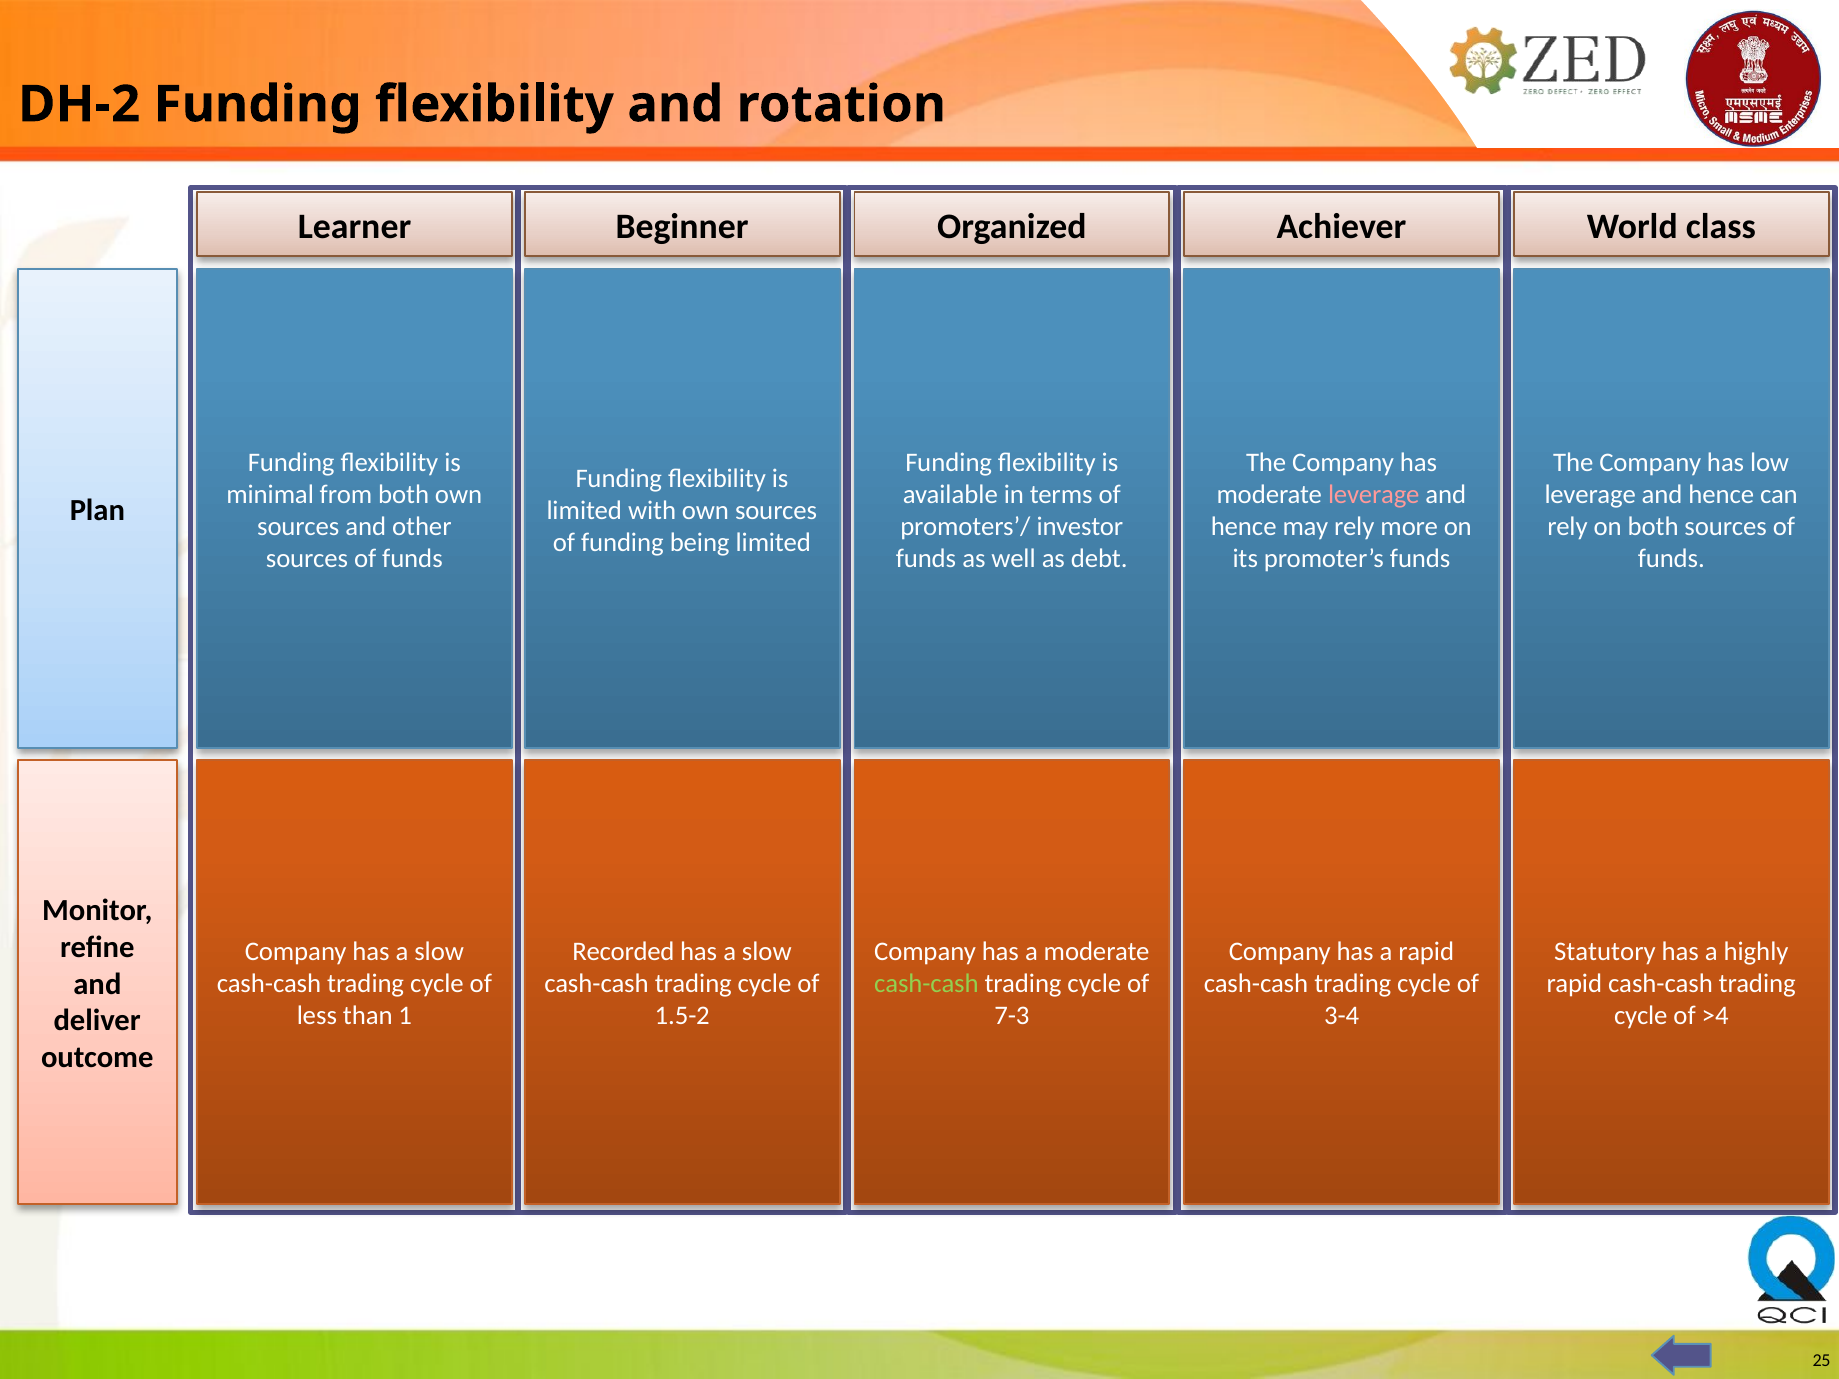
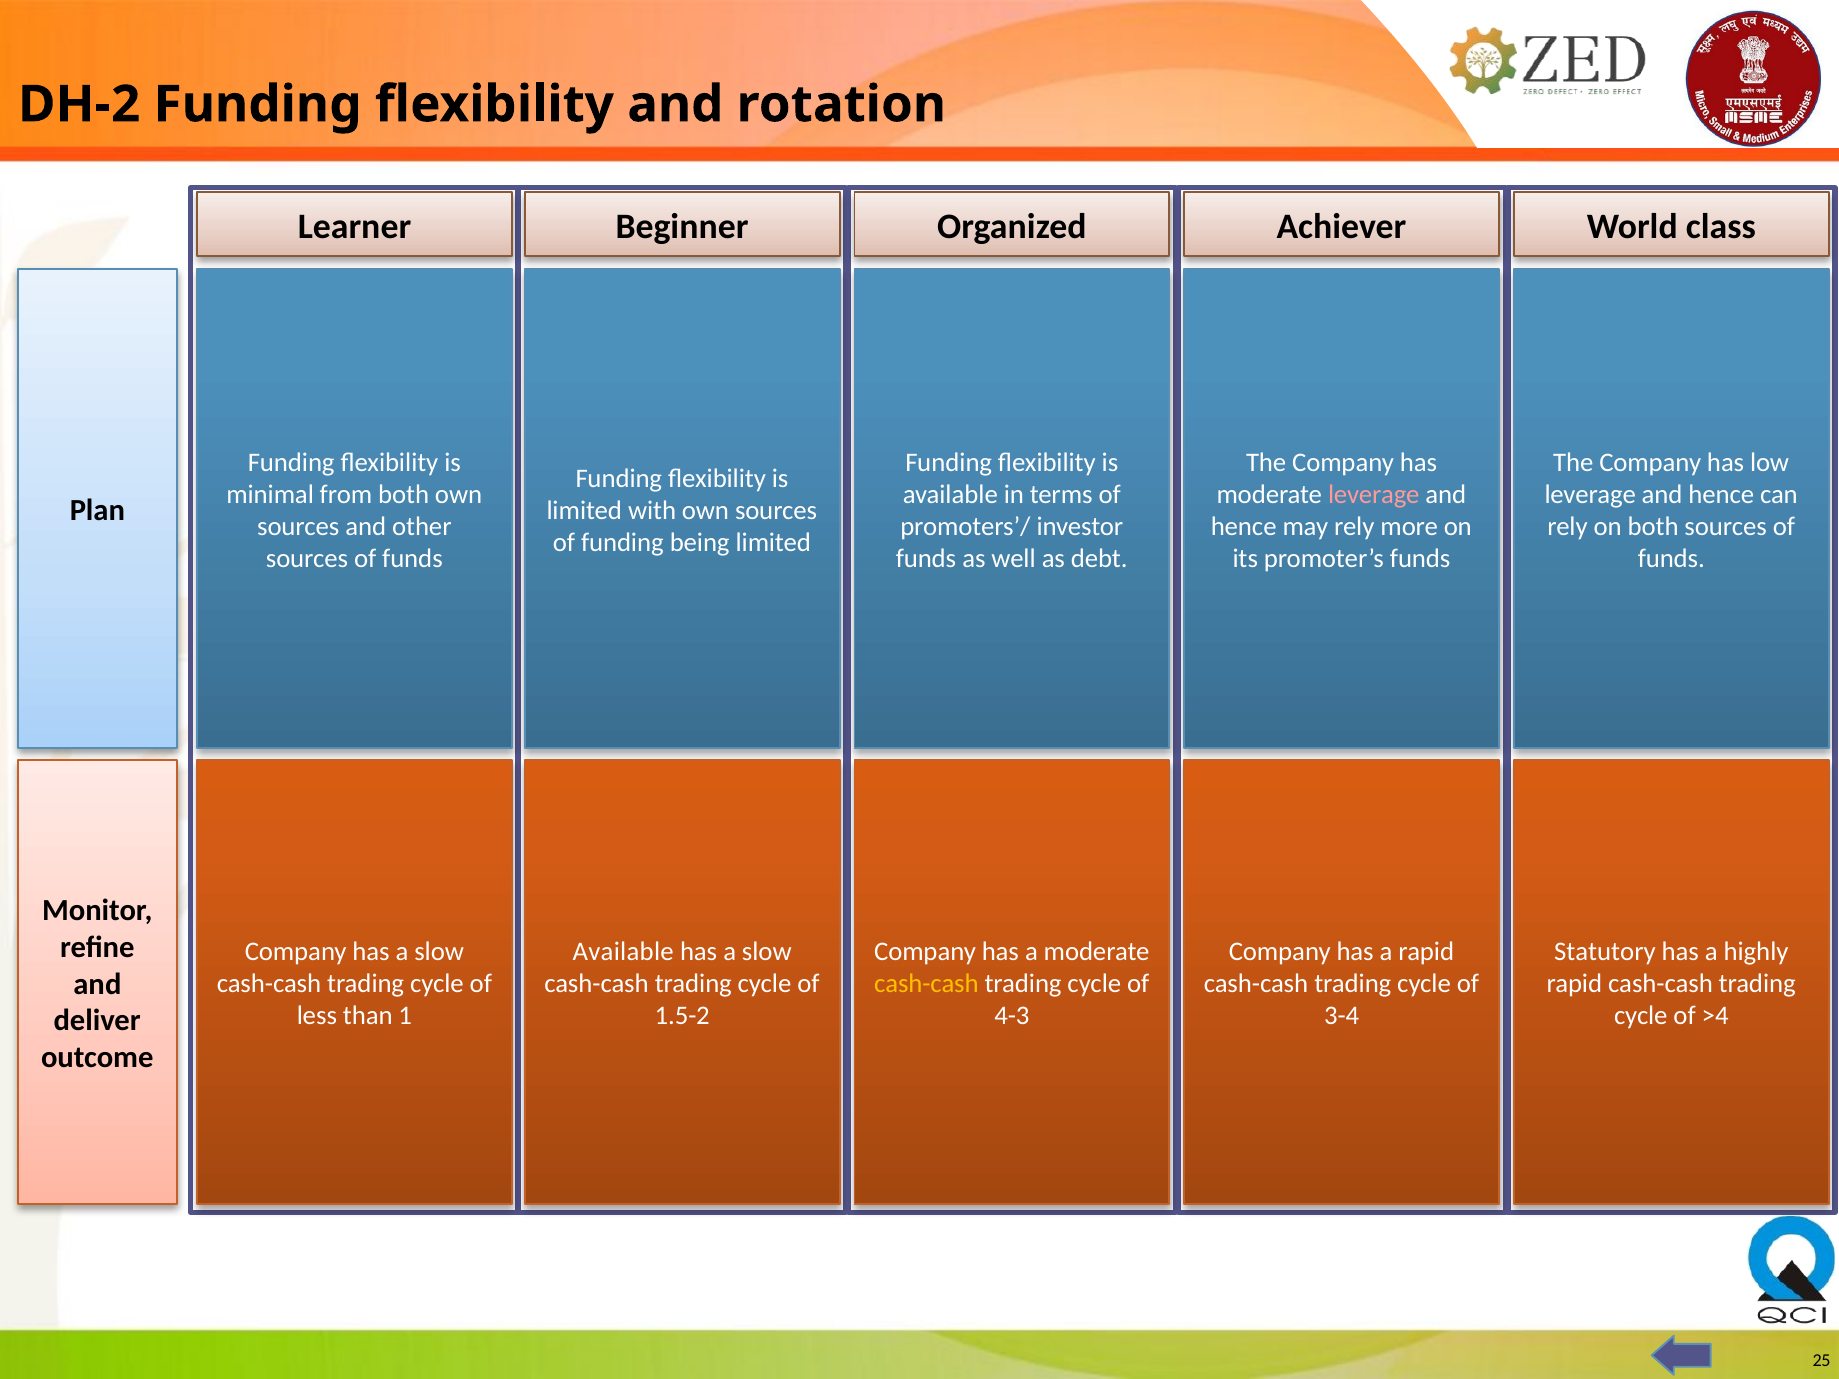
Recorded: Recorded -> Available (623, 952)
cash-cash colour: light green -> yellow (926, 984)
7-3: 7-3 -> 4-3 (1012, 1016)
